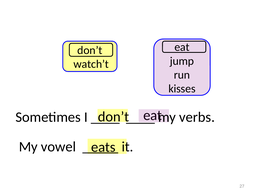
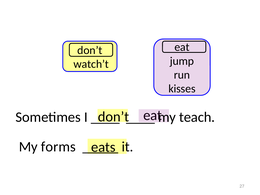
verbs: verbs -> teach (197, 117)
vowel: vowel -> forms (58, 147)
